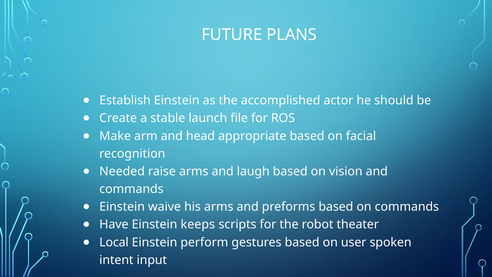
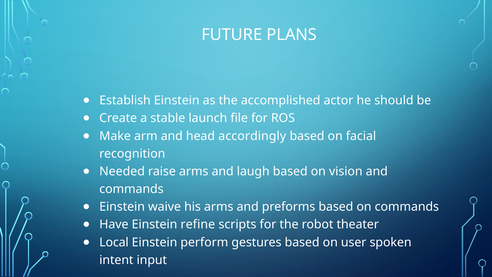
appropriate: appropriate -> accordingly (252, 136)
keeps: keeps -> refine (198, 224)
